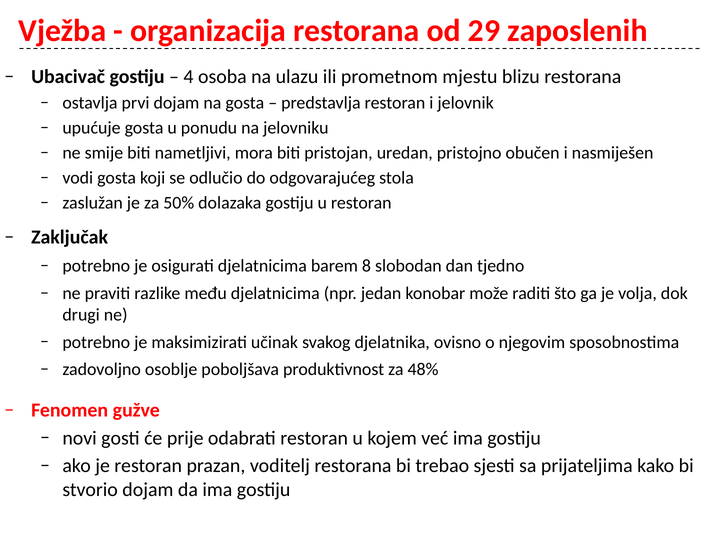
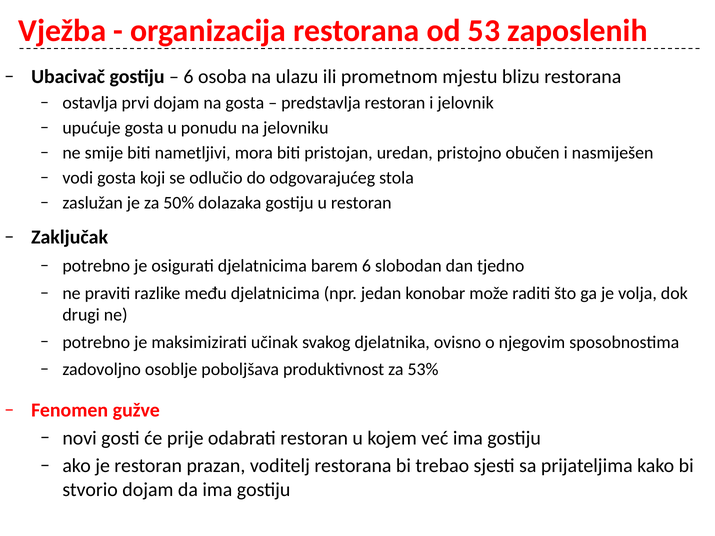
29: 29 -> 53 (484, 31)
4: 4 -> 6 (188, 77)
barem 8: 8 -> 6 (366, 266)
48%: 48% -> 53% (423, 370)
